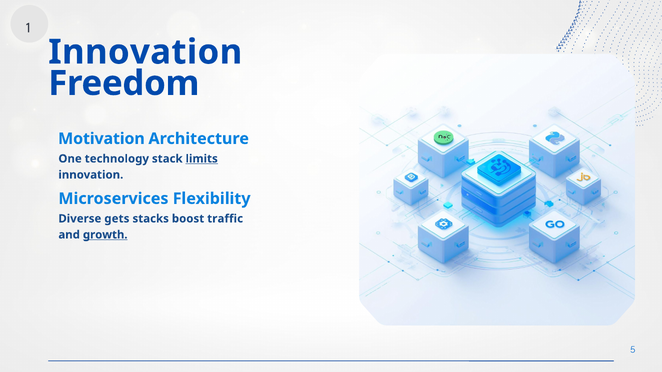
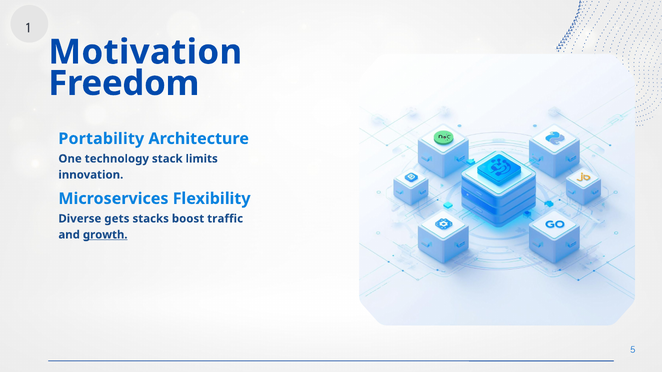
Innovation: Innovation -> Motivation (145, 52)
Motivation: Motivation -> Portability (101, 139)
limits underline: present -> none (202, 159)
